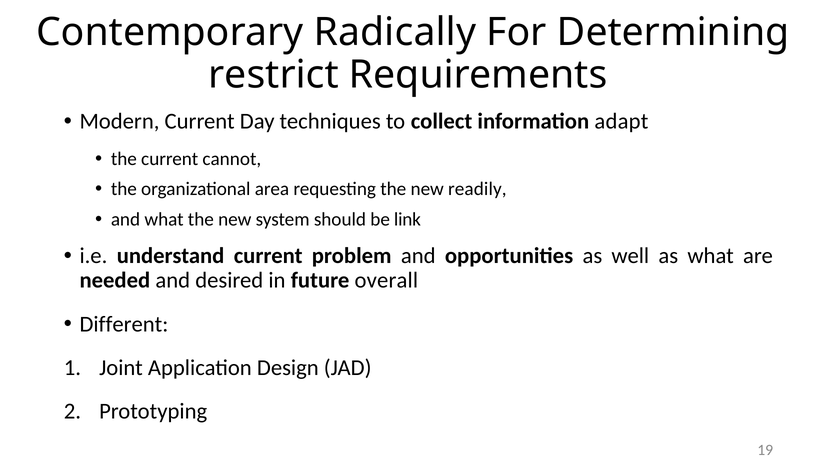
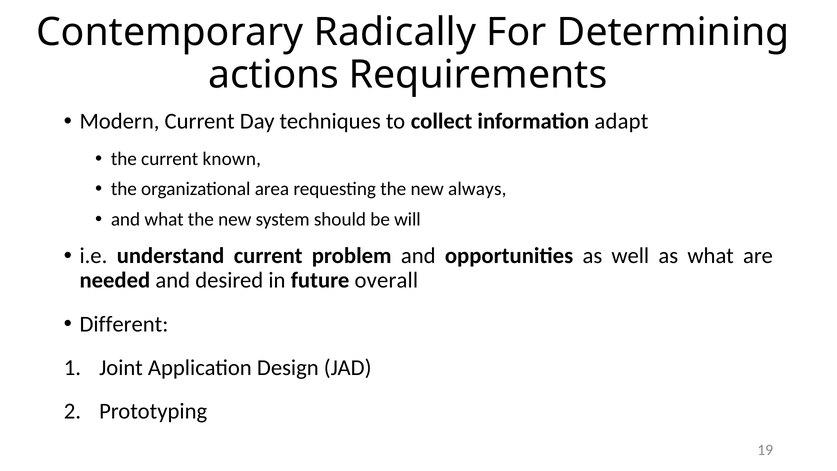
restrict: restrict -> actions (274, 75)
cannot: cannot -> known (232, 159)
readily: readily -> always (477, 189)
link: link -> will (407, 219)
